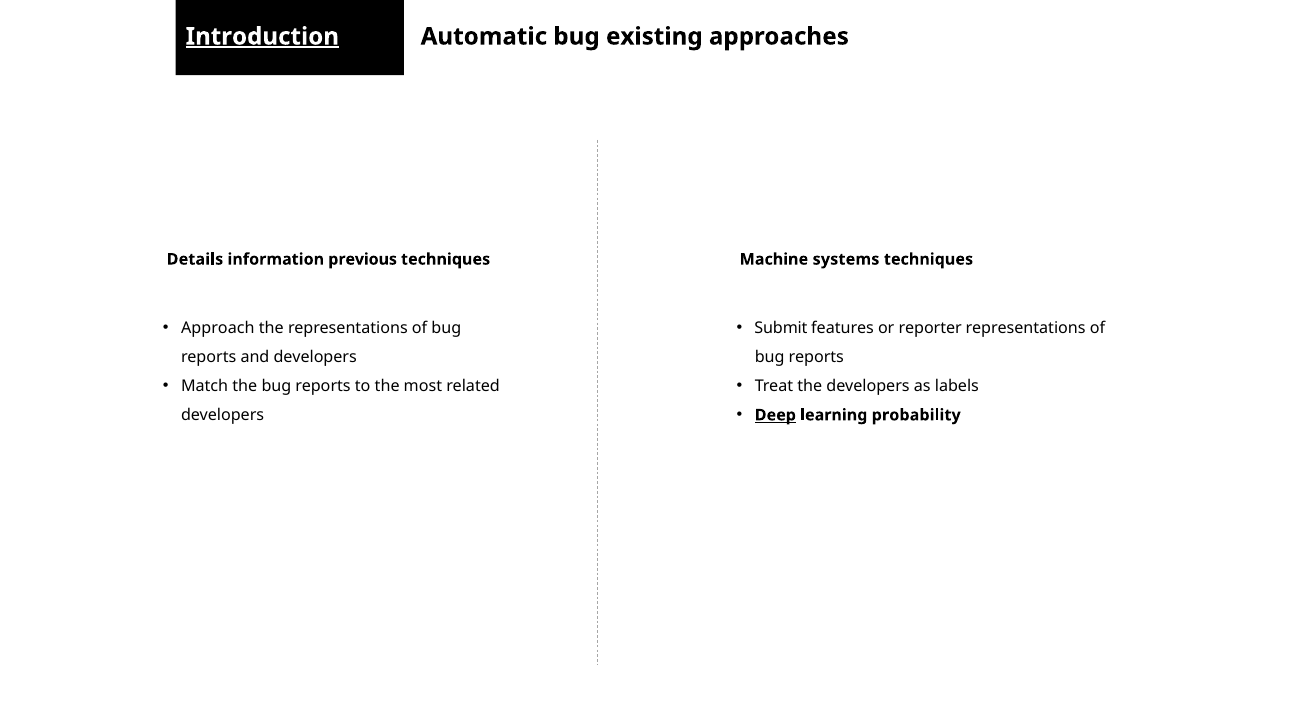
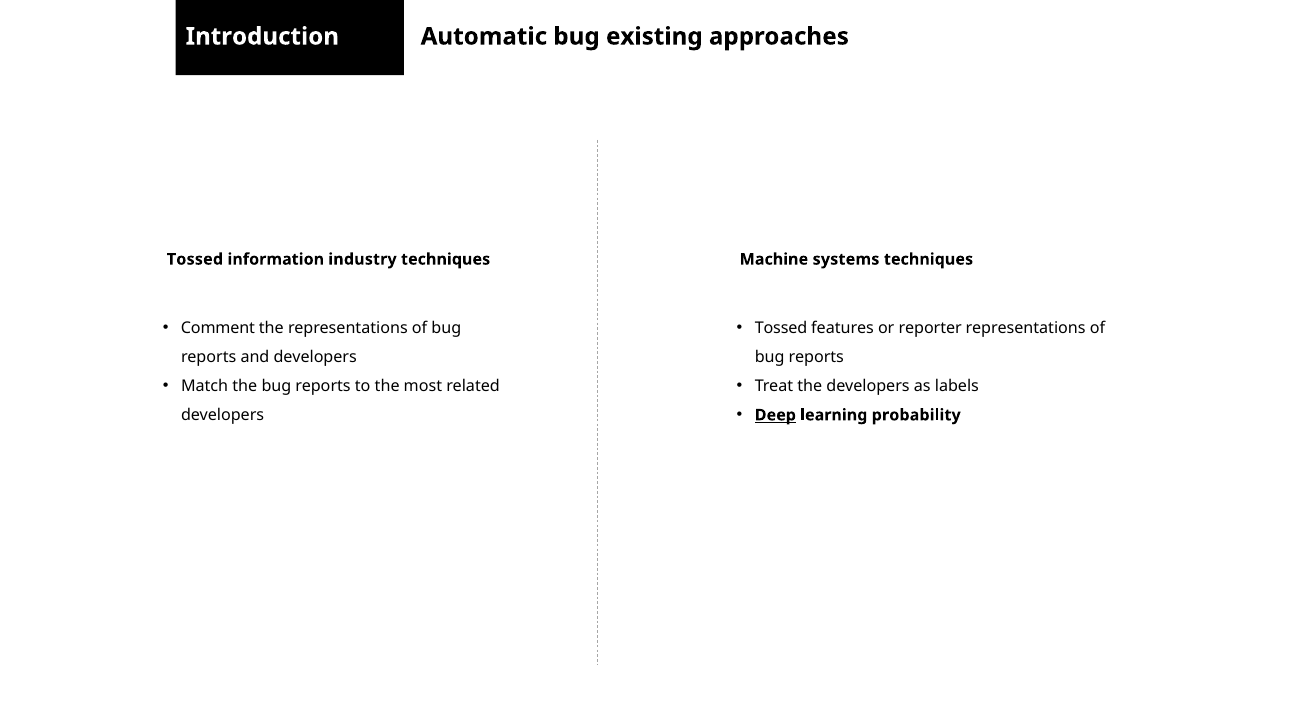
Introduction underline: present -> none (262, 37)
Details: Details -> Tossed (195, 259)
previous: previous -> industry (362, 259)
Approach: Approach -> Comment (218, 328)
Submit: Submit -> Tossed (781, 328)
